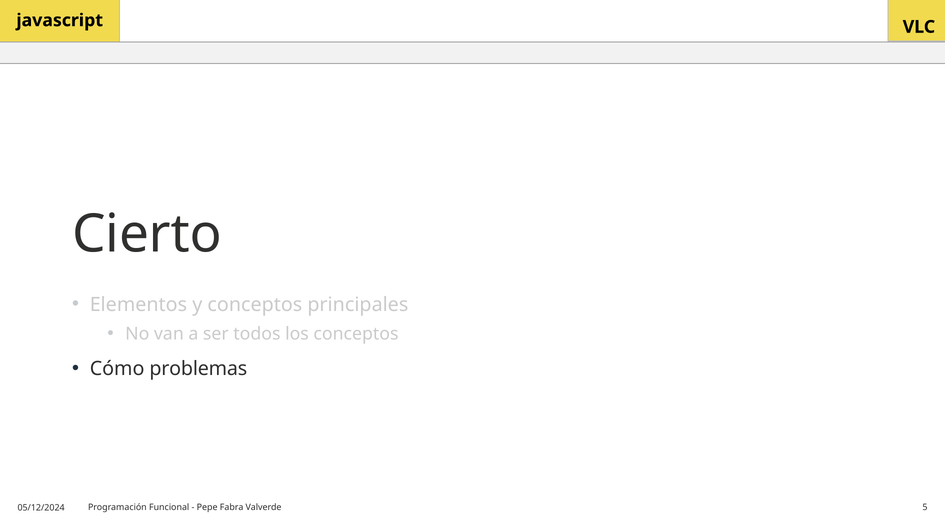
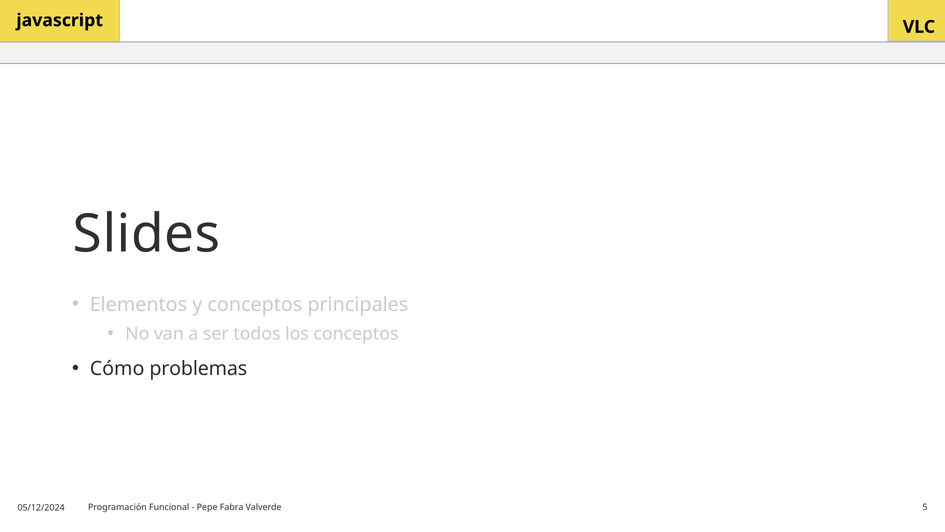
Cierto: Cierto -> Slides (147, 234)
